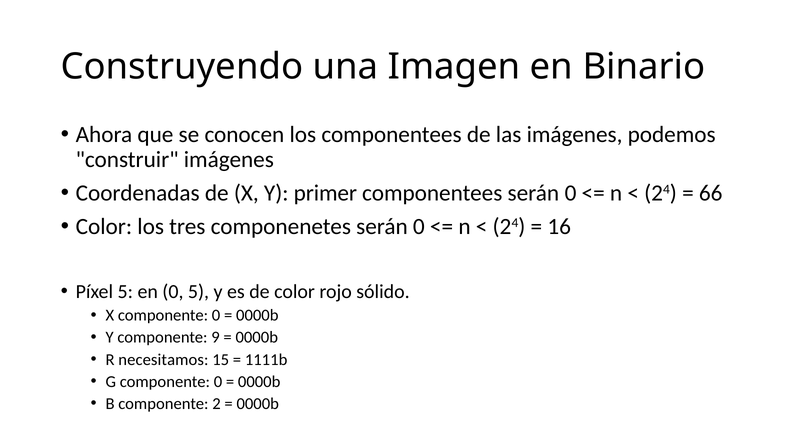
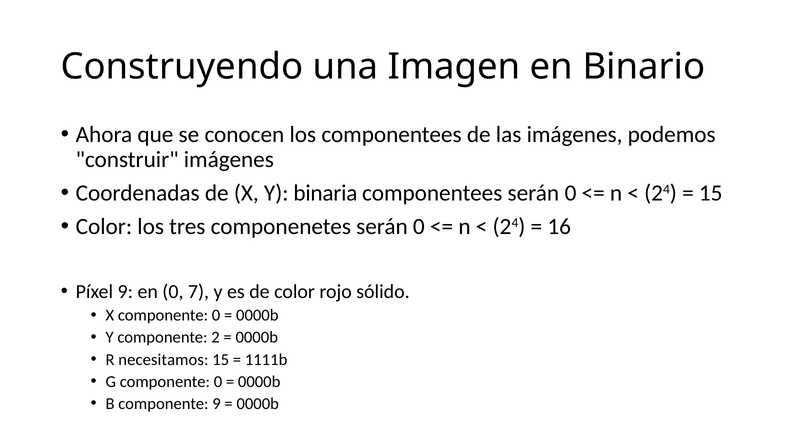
primer: primer -> binaria (325, 193)
66: 66 -> 15 (711, 193)
Píxel 5: 5 -> 9 (125, 292)
0 5: 5 -> 7 (198, 292)
9: 9 -> 2 (216, 338)
componente 2: 2 -> 9 (216, 404)
